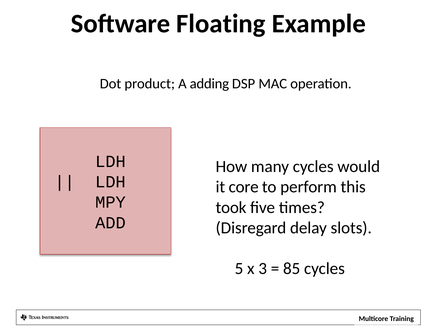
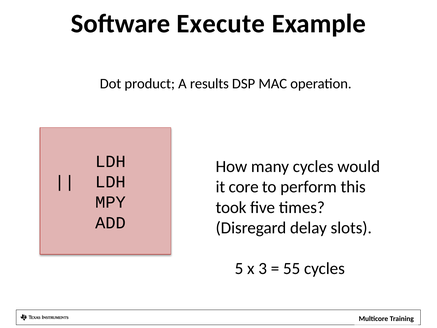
Floating: Floating -> Execute (221, 24)
adding: adding -> results (209, 84)
85: 85 -> 55 (292, 268)
